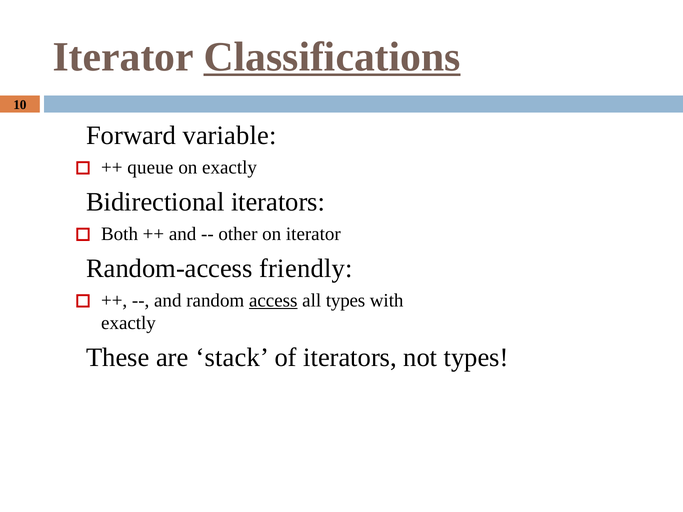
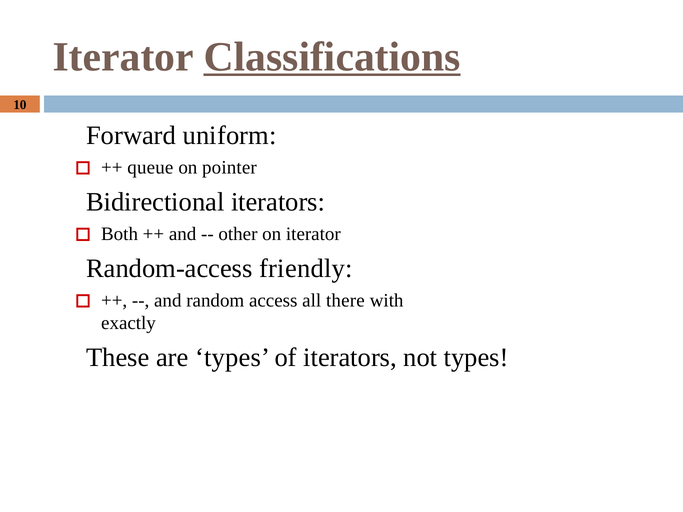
variable: variable -> uniform (230, 135)
on exactly: exactly -> pointer (229, 167)
access underline: present -> none (273, 300)
all types: types -> there (345, 300)
are stack: stack -> types (232, 358)
